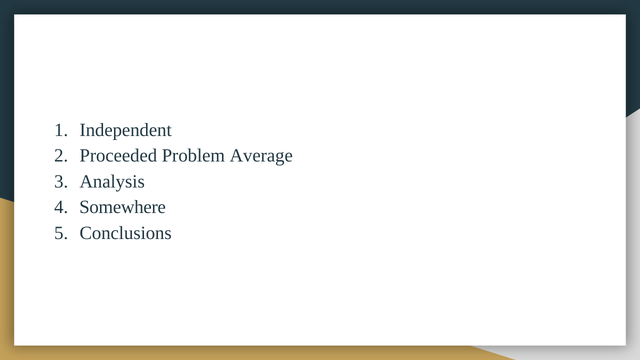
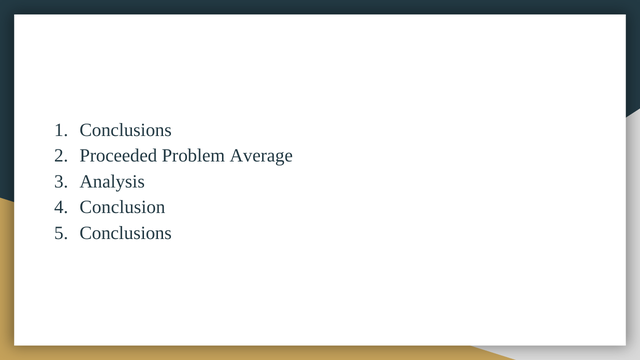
Independent: Independent -> Conclusions (126, 130)
Somewhere: Somewhere -> Conclusion (122, 207)
